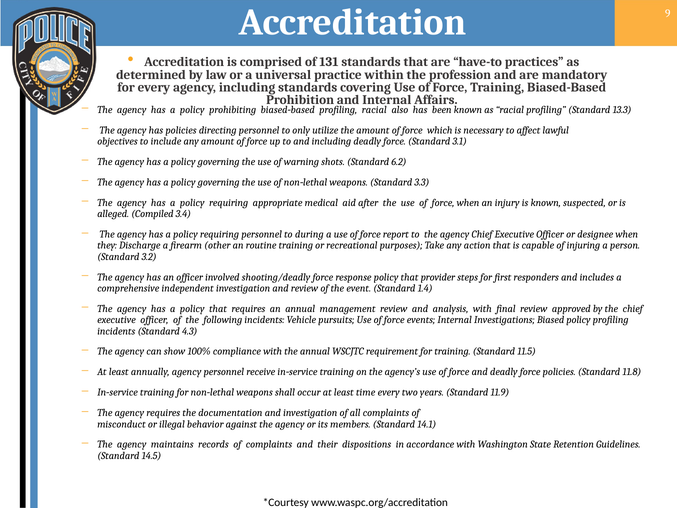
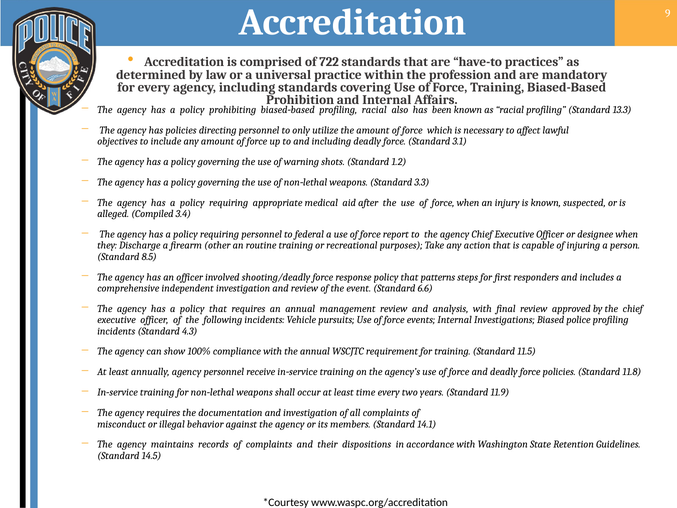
131: 131 -> 722 (329, 62)
6.2: 6.2 -> 1.2 (399, 162)
during: during -> federal (309, 234)
3.2: 3.2 -> 8.5 (149, 257)
provider: provider -> patterns (438, 277)
1.4: 1.4 -> 6.6 (425, 288)
Biased policy: policy -> police (579, 320)
